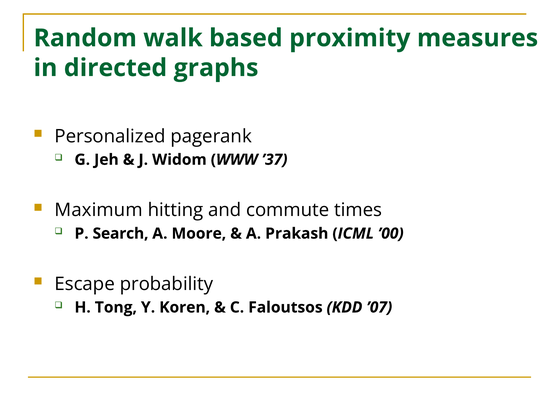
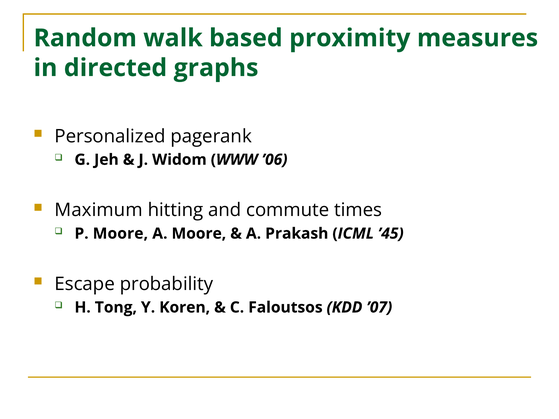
’37: ’37 -> ’06 (275, 160)
P Search: Search -> Moore (120, 234)
’00: ’00 -> ’45 (391, 234)
